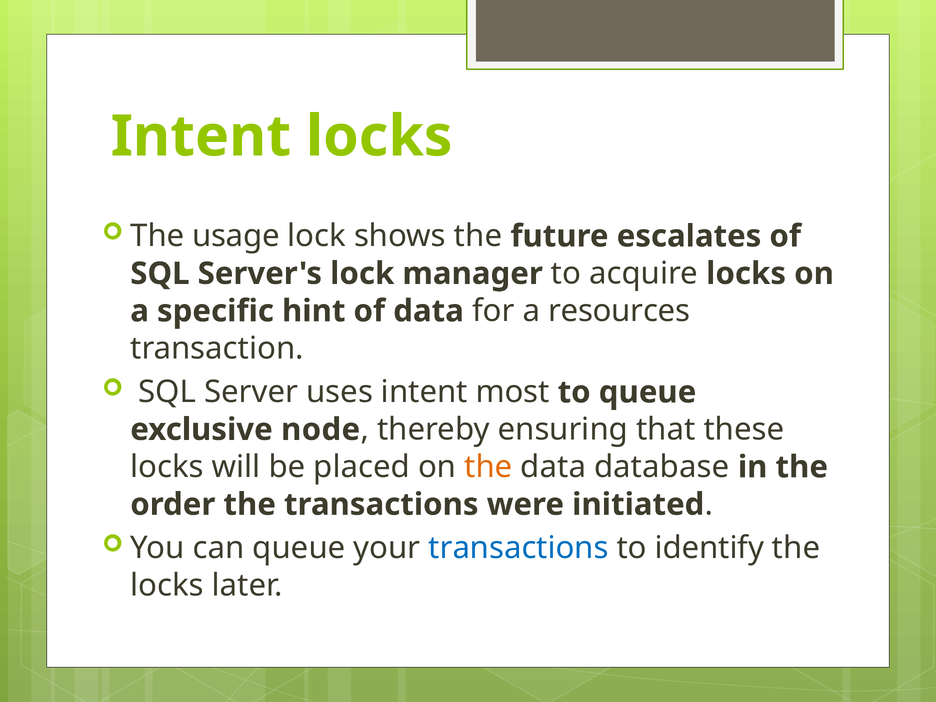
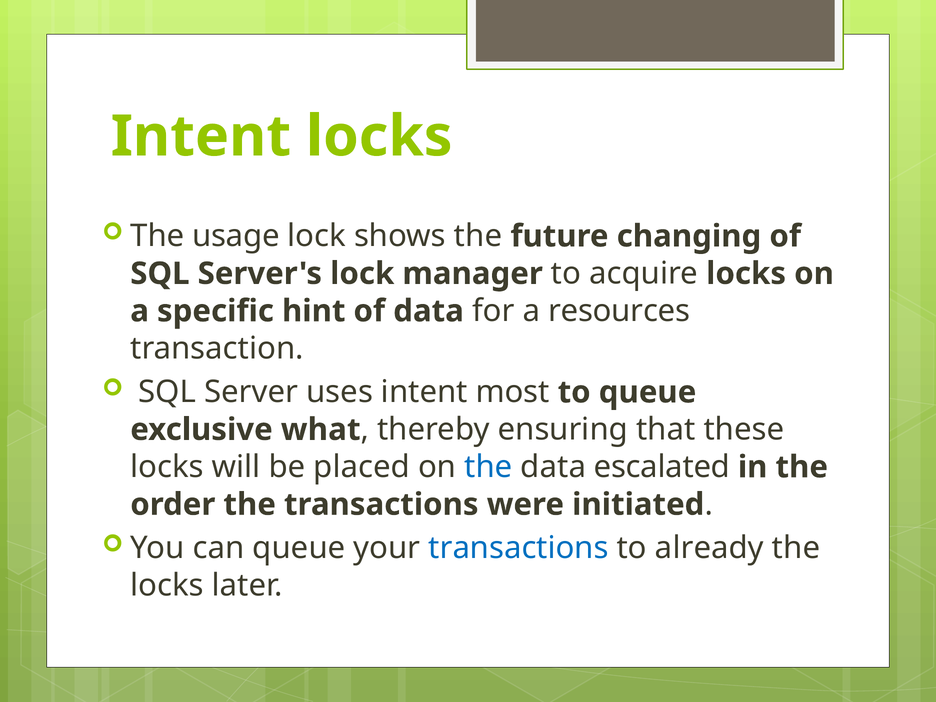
escalates: escalates -> changing (689, 236)
node: node -> what (321, 430)
the colour: orange -> blue (488, 467)
database: database -> escalated (662, 467)
identify: identify -> already (709, 548)
